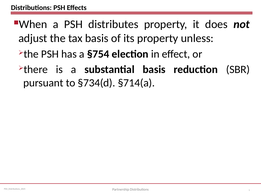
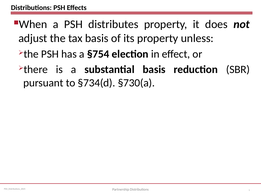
§714(a: §714(a -> §730(a (136, 83)
